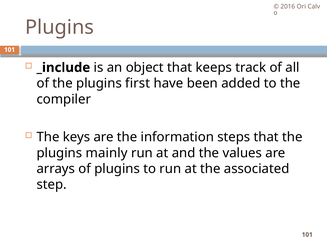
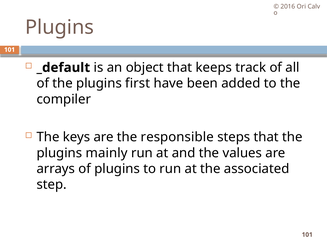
_include: _include -> _default (63, 68)
information: information -> responsible (177, 137)
